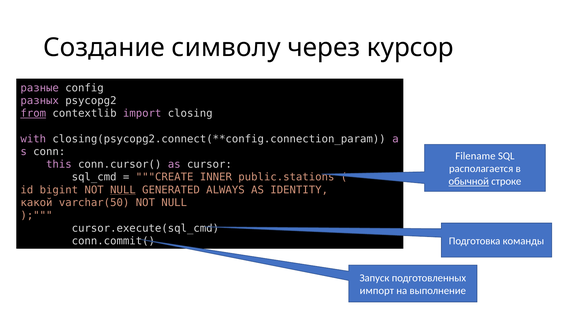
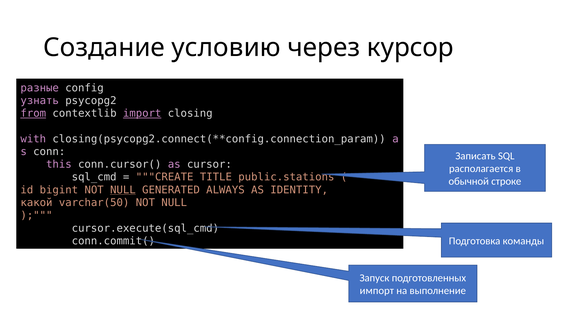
символу: символу -> условию (226, 48)
разных: разных -> узнать (40, 101)
import underline: none -> present (142, 114)
Filename: Filename -> Записать (475, 156)
INNER: INNER -> TITLE (216, 177)
обычной underline: present -> none (469, 182)
